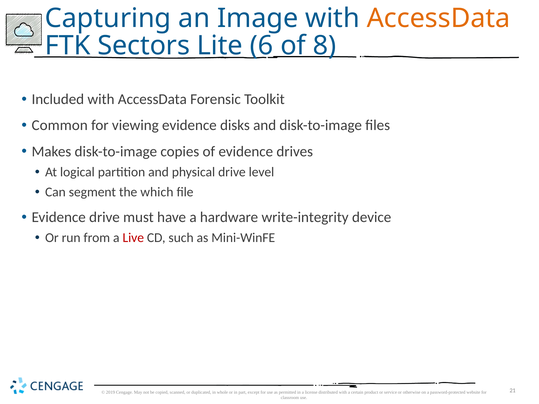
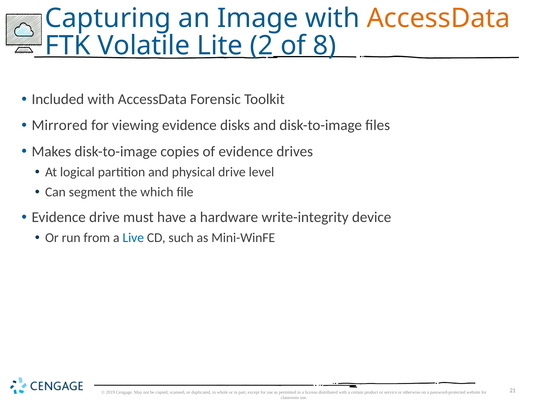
Sectors: Sectors -> Volatile (144, 46)
6: 6 -> 2 (262, 46)
Common: Common -> Mirrored (60, 125)
Live colour: red -> blue (133, 238)
